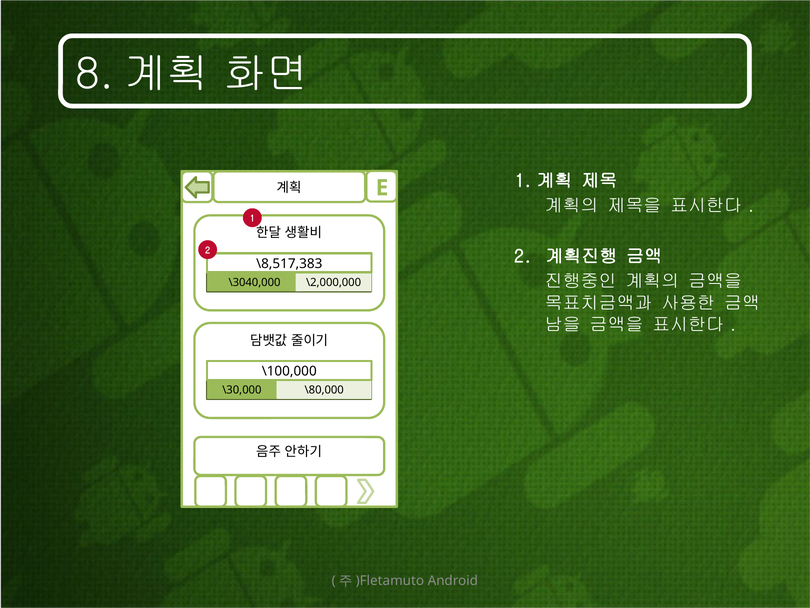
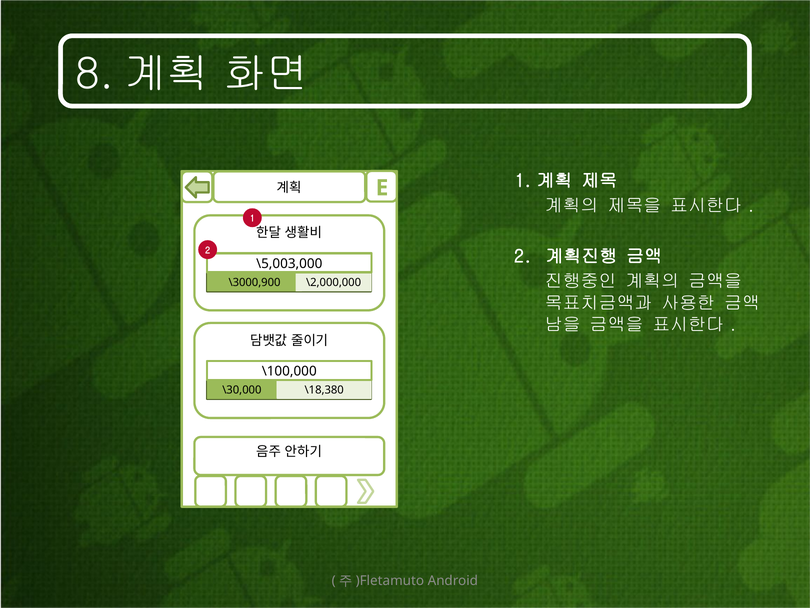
\8,517,383: \8,517,383 -> \5,003,000 (289, 264)
\3040,000: \3040,000 -> \3000,900 (255, 282)
\80,000: \80,000 -> \18,380 (324, 390)
